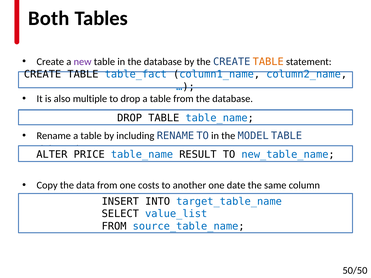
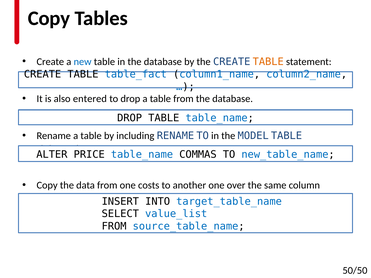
Both: Both -> Copy (49, 18)
new colour: purple -> blue (83, 62)
multiple: multiple -> entered (90, 99)
RESULT: RESULT -> COMMAS (198, 155)
date: date -> over (236, 185)
